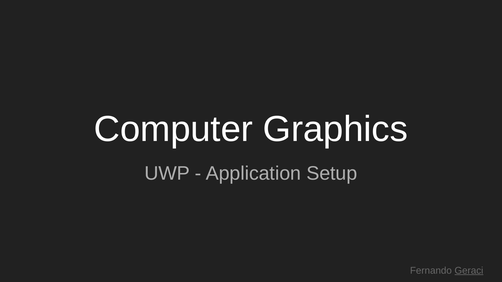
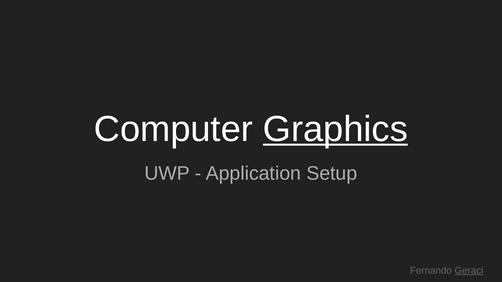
Graphics underline: none -> present (335, 129)
